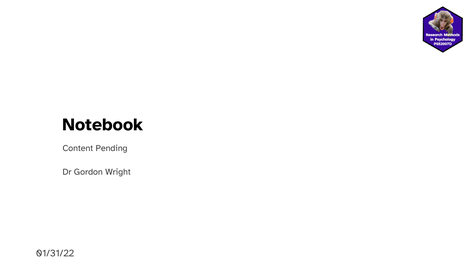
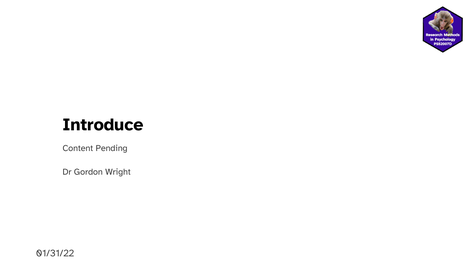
Notebook: Notebook -> Introduce (103, 125)
